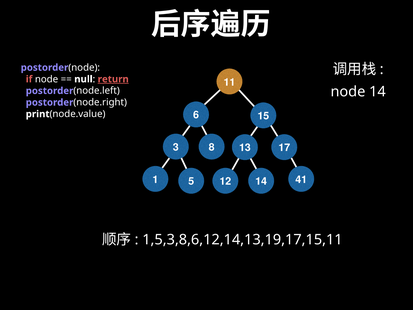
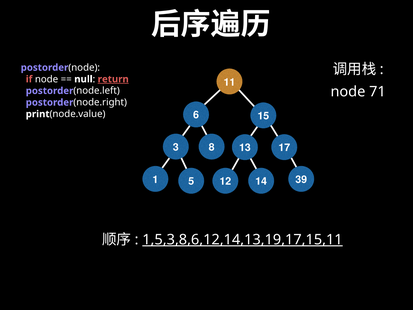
node 14: 14 -> 71 (377, 91)
41: 41 -> 39 (301, 179)
1,5,3,8,6,12,14,13,19,17,15,11 underline: none -> present (242, 239)
